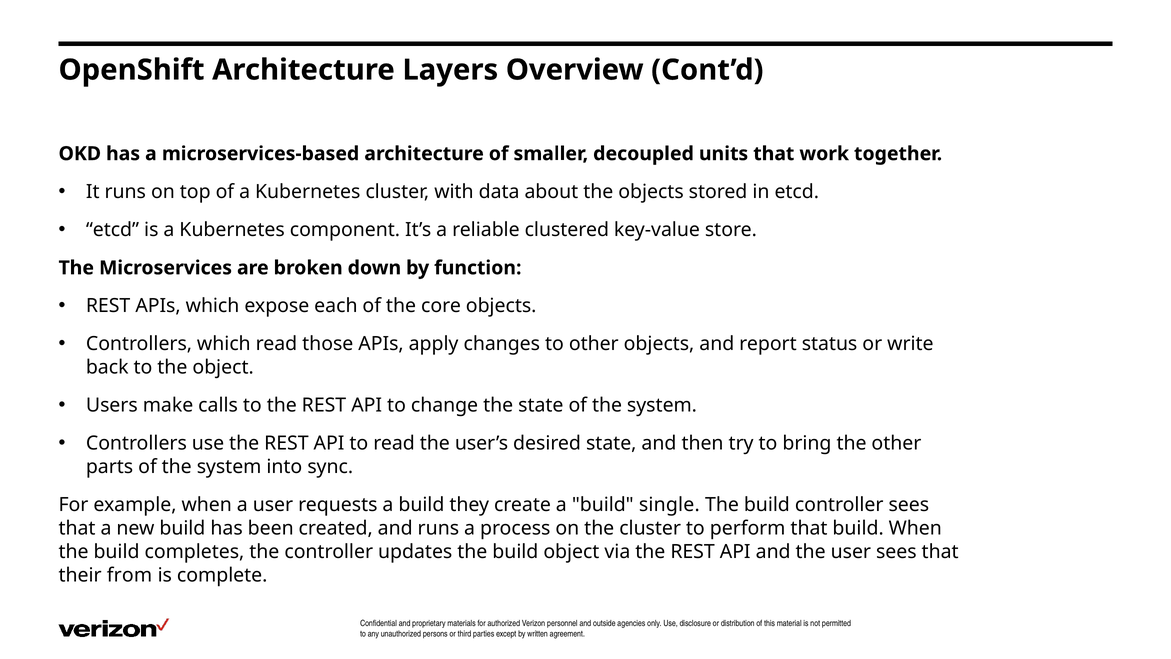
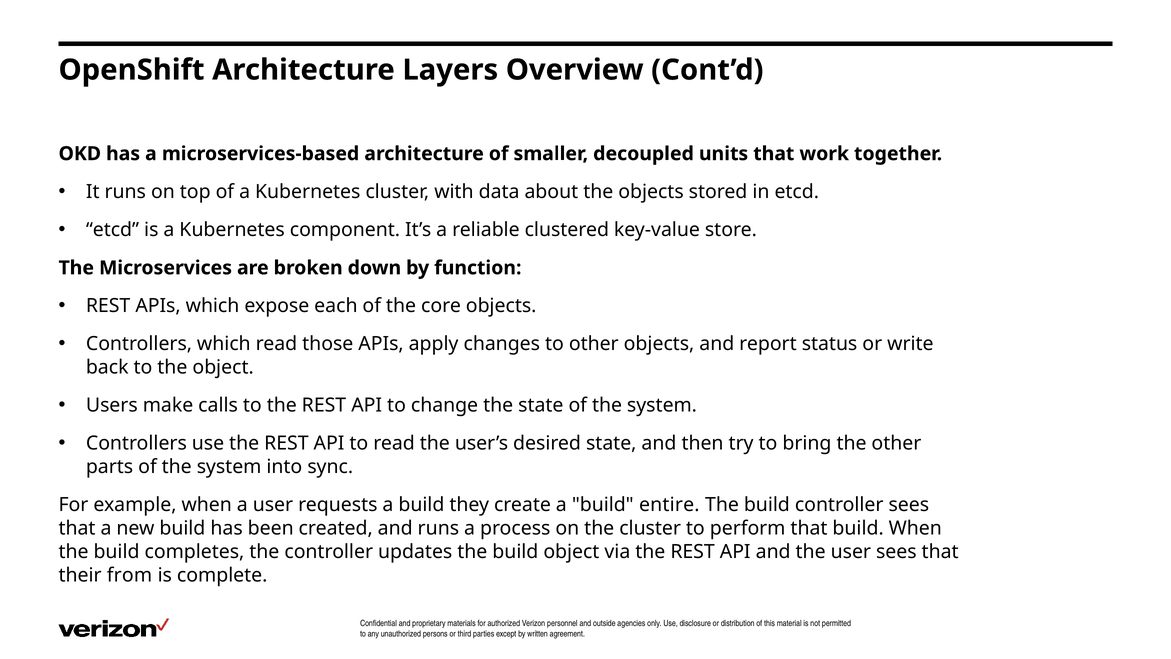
single: single -> entire (669, 505)
